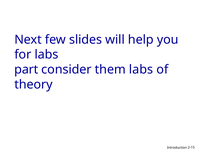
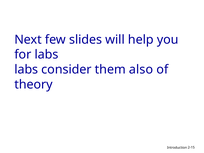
part: part -> labs (26, 69)
them labs: labs -> also (141, 69)
